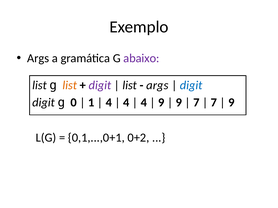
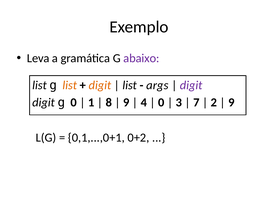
Args: Args -> Leva (38, 58)
digit colour: purple -> orange (100, 85)
digit colour: blue -> purple (191, 85)
4: 4 -> 8 (109, 103)
4: 4 -> 9 (126, 103)
9: 9 -> 0 (161, 103)
9: 9 -> 3 (179, 103)
7: 7 -> 2 (214, 103)
